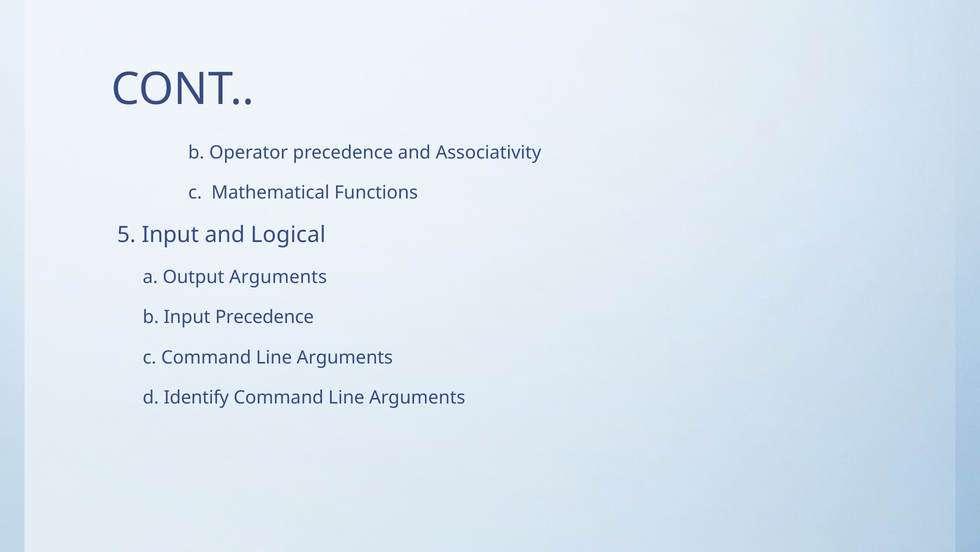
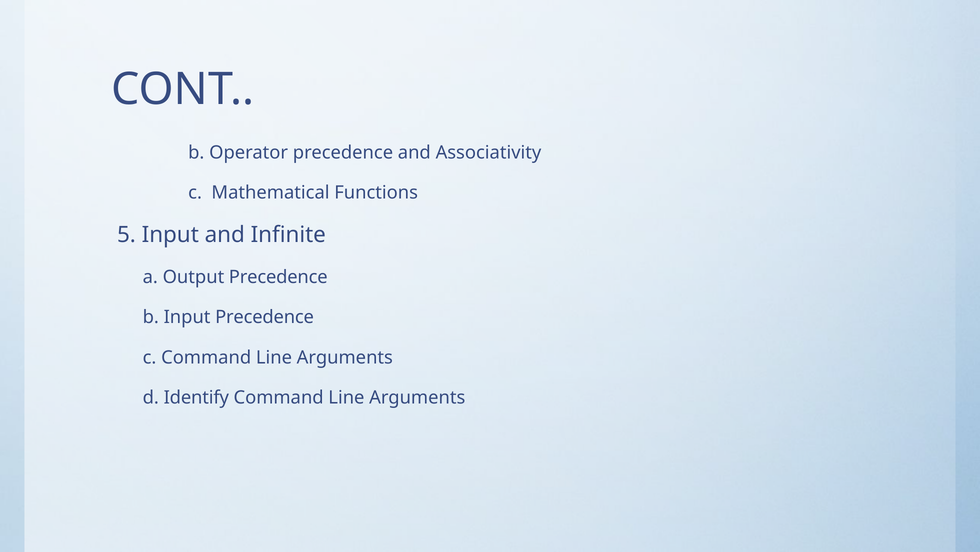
Logical: Logical -> Infinite (288, 235)
Output Arguments: Arguments -> Precedence (278, 277)
